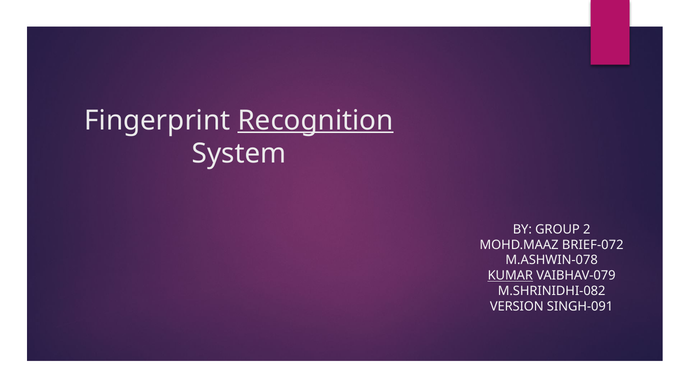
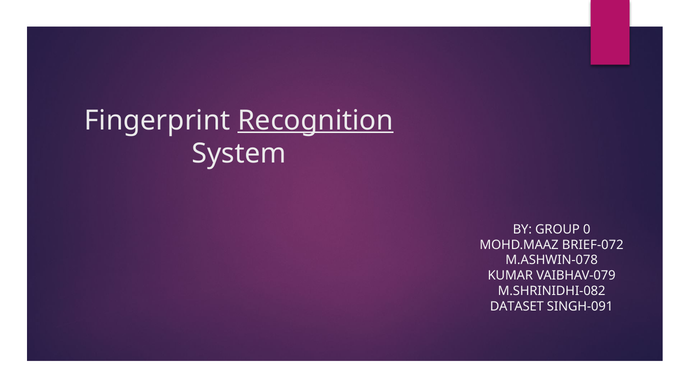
2: 2 -> 0 (587, 229)
KUMAR underline: present -> none (510, 276)
VERSION: VERSION -> DATASET (517, 307)
